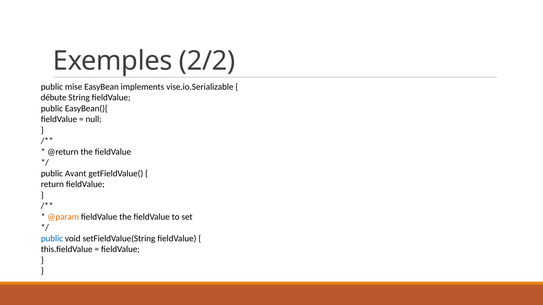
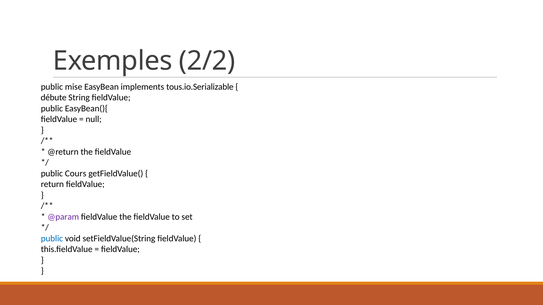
vise.io.Serializable: vise.io.Serializable -> tous.io.Serializable (200, 87)
Avant: Avant -> Cours (76, 174)
@param colour: orange -> purple (63, 217)
